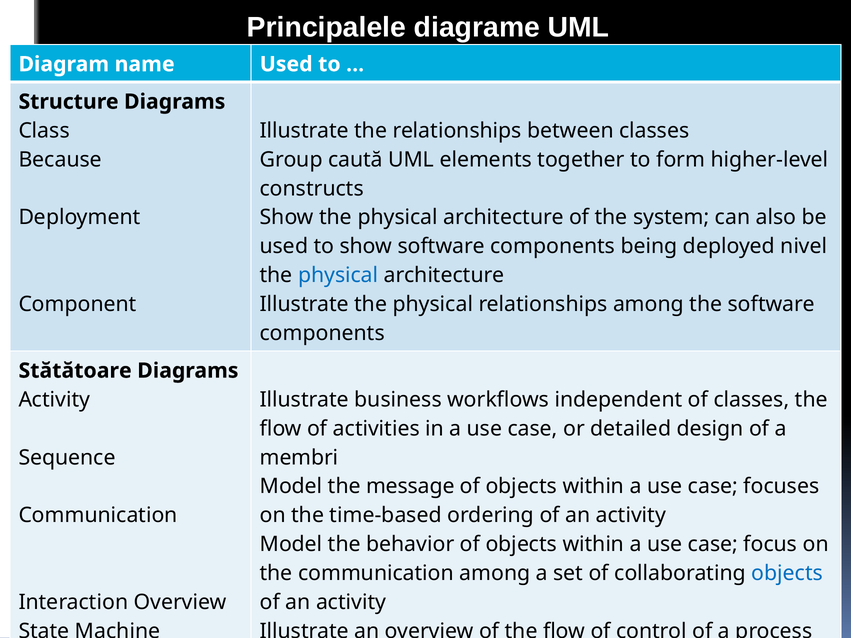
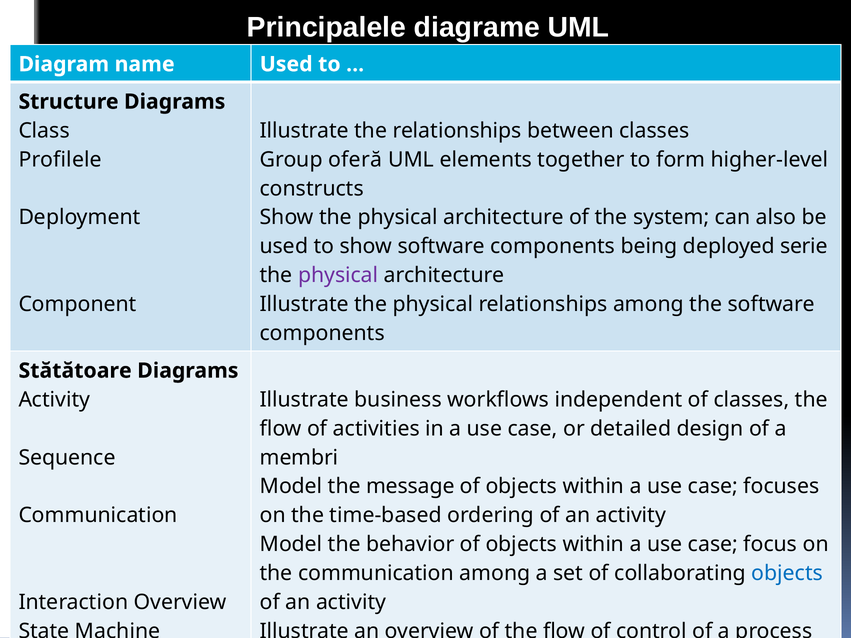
Because: Because -> Profilele (60, 160)
caută: caută -> oferă (355, 160)
nivel: nivel -> serie (804, 247)
physical colour: blue -> purple (338, 275)
